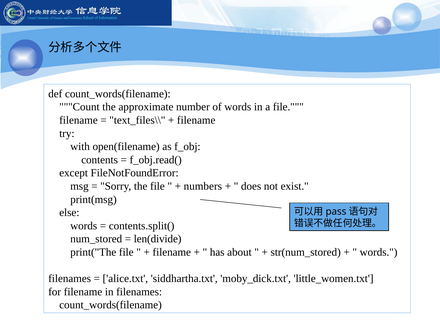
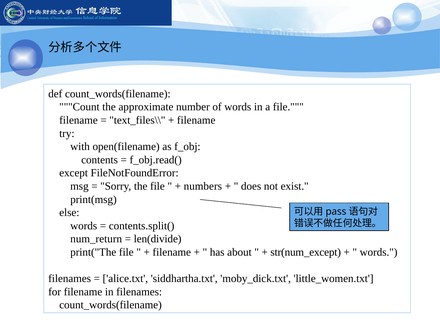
num_stored: num_stored -> num_return (96, 239)
str(num_stored: str(num_stored -> str(num_except (306, 252)
